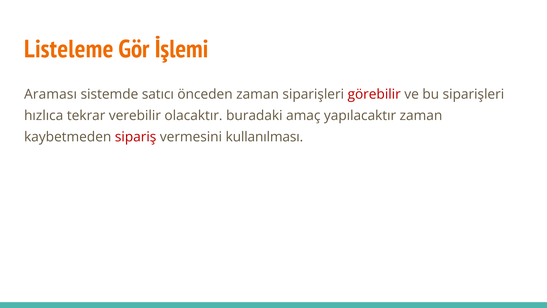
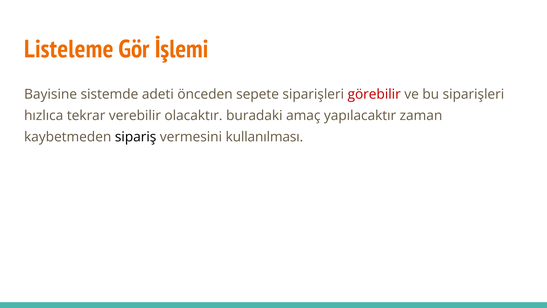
Araması: Araması -> Bayisine (51, 94)
satıcı: satıcı -> adeti (158, 94)
önceden zaman: zaman -> sepete (258, 94)
sipariş colour: red -> black (136, 137)
